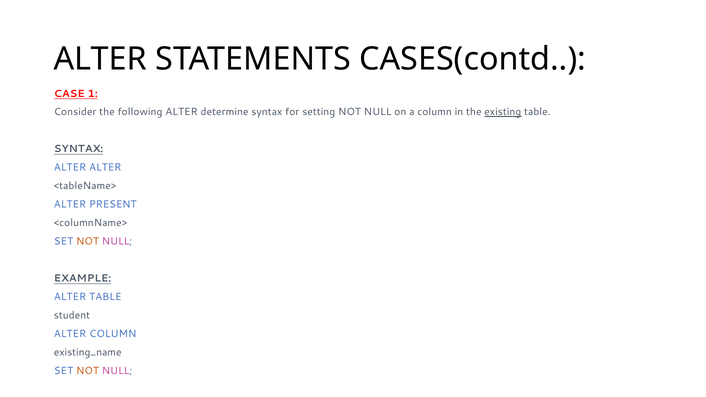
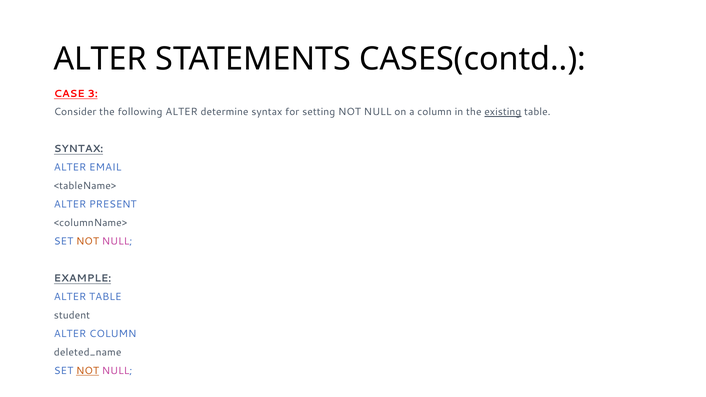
1: 1 -> 3 (93, 94)
ALTER ALTER: ALTER -> EMAIL (105, 168)
existing_name: existing_name -> deleted_name (88, 352)
NOT underline: none -> present (88, 371)
